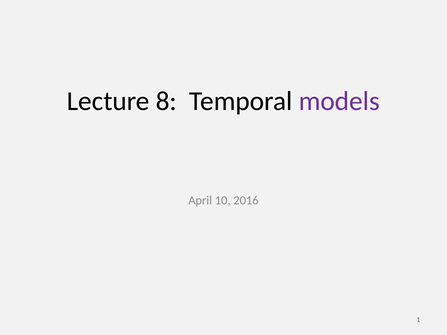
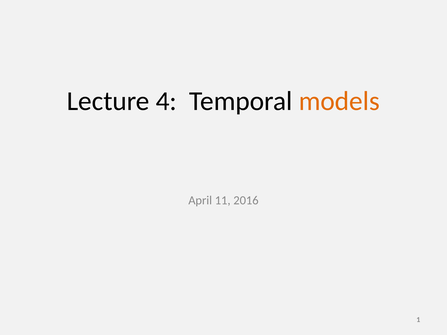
8: 8 -> 4 (166, 101)
models colour: purple -> orange (339, 101)
10: 10 -> 11 (223, 201)
